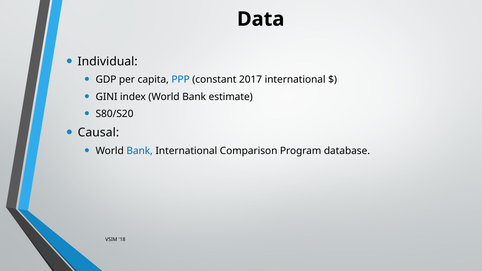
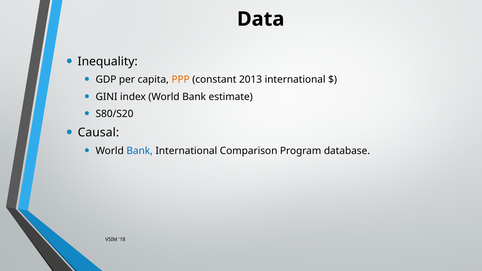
Individual: Individual -> Inequality (108, 62)
PPP colour: blue -> orange (181, 80)
2017: 2017 -> 2013 (251, 80)
